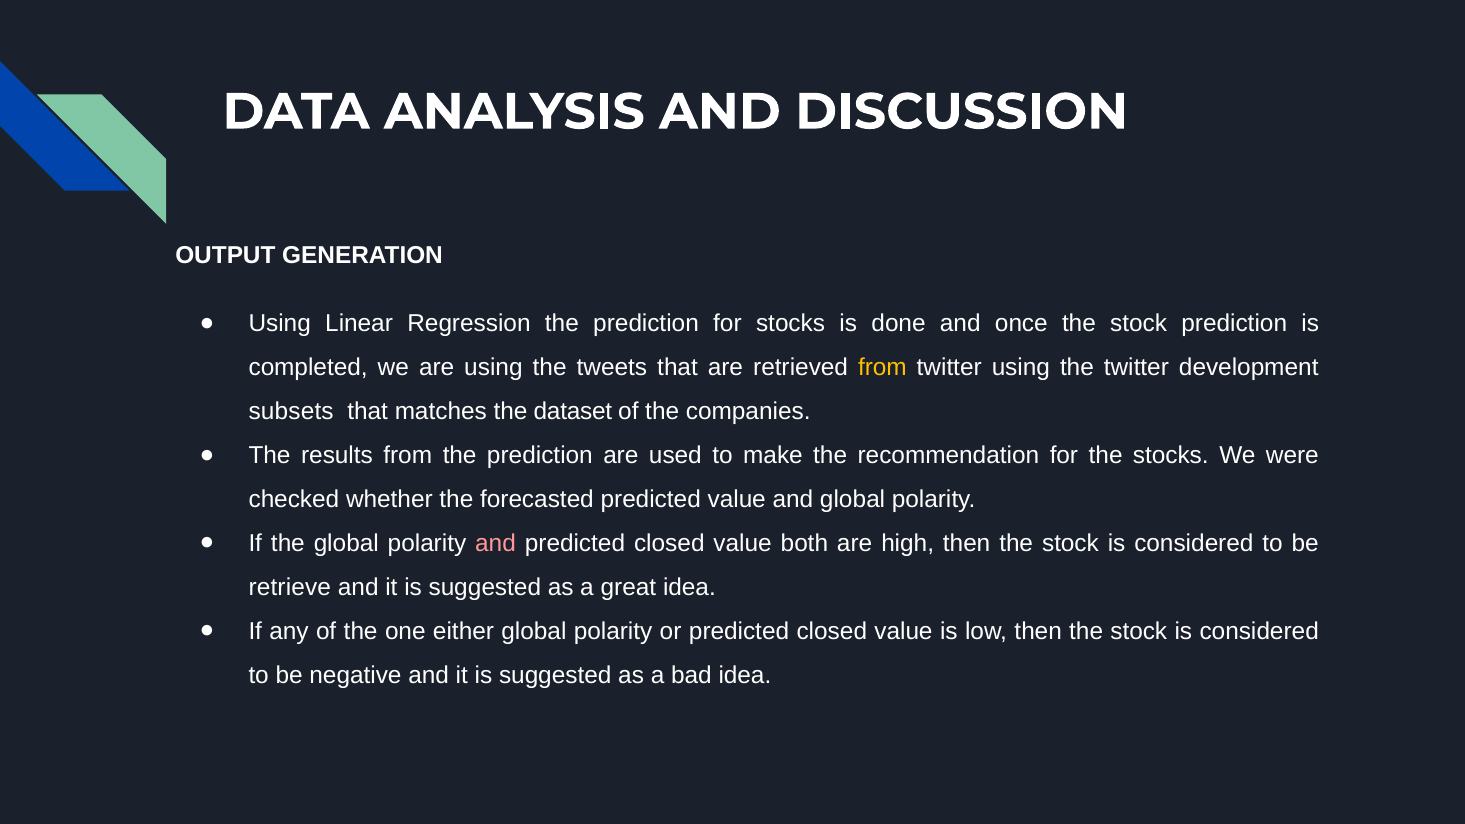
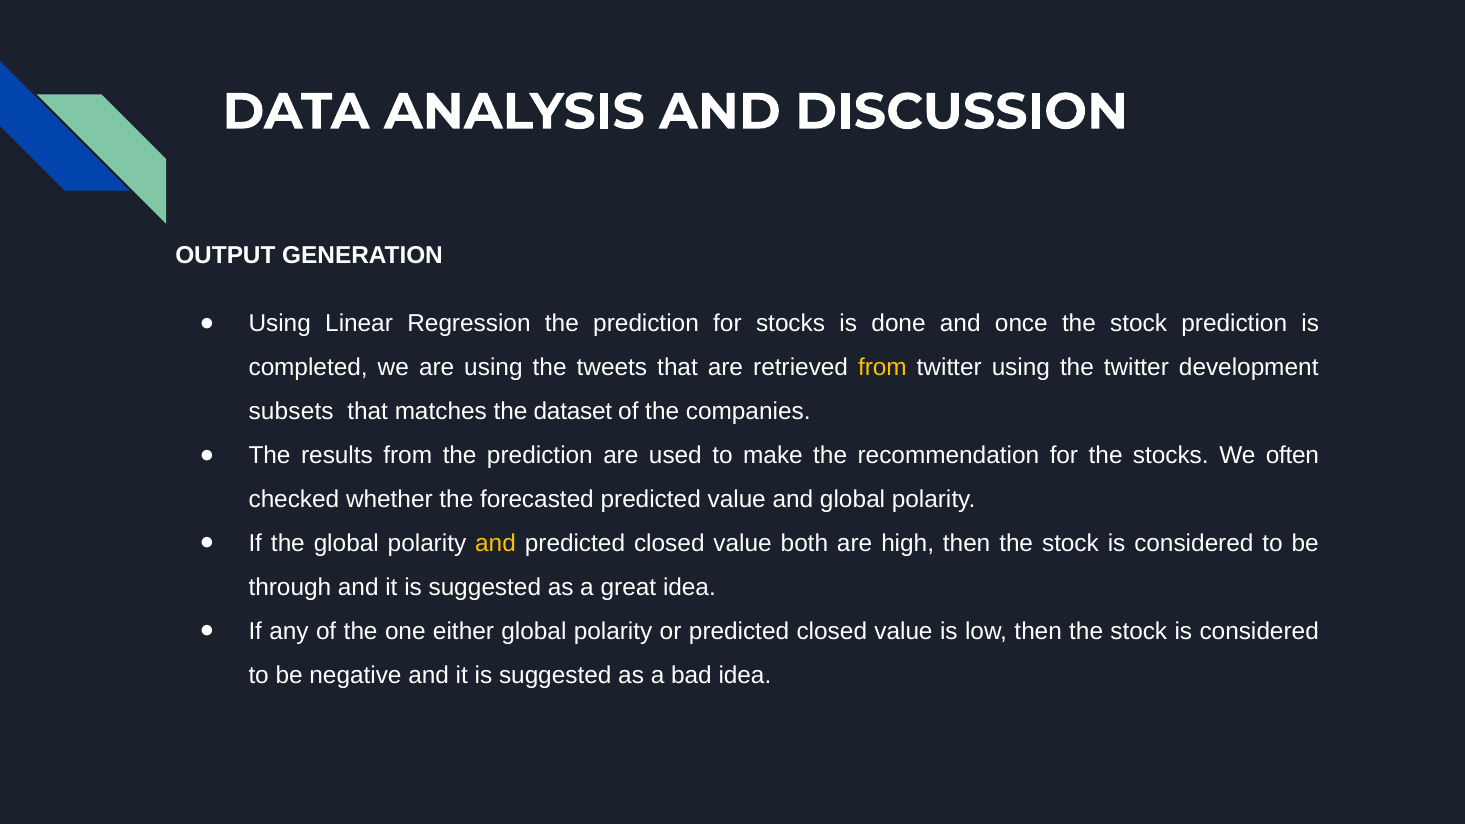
were: were -> often (1292, 455)
and colour: pink -> yellow (496, 543)
retrieve: retrieve -> through (290, 587)
